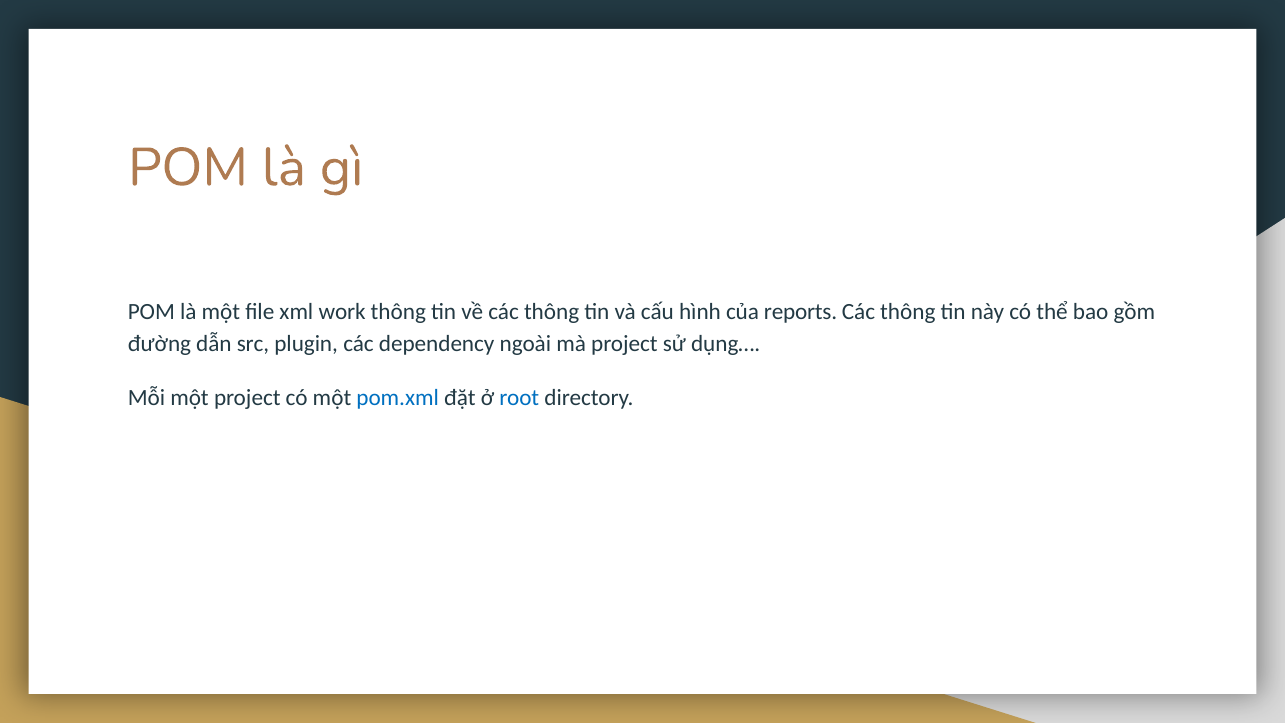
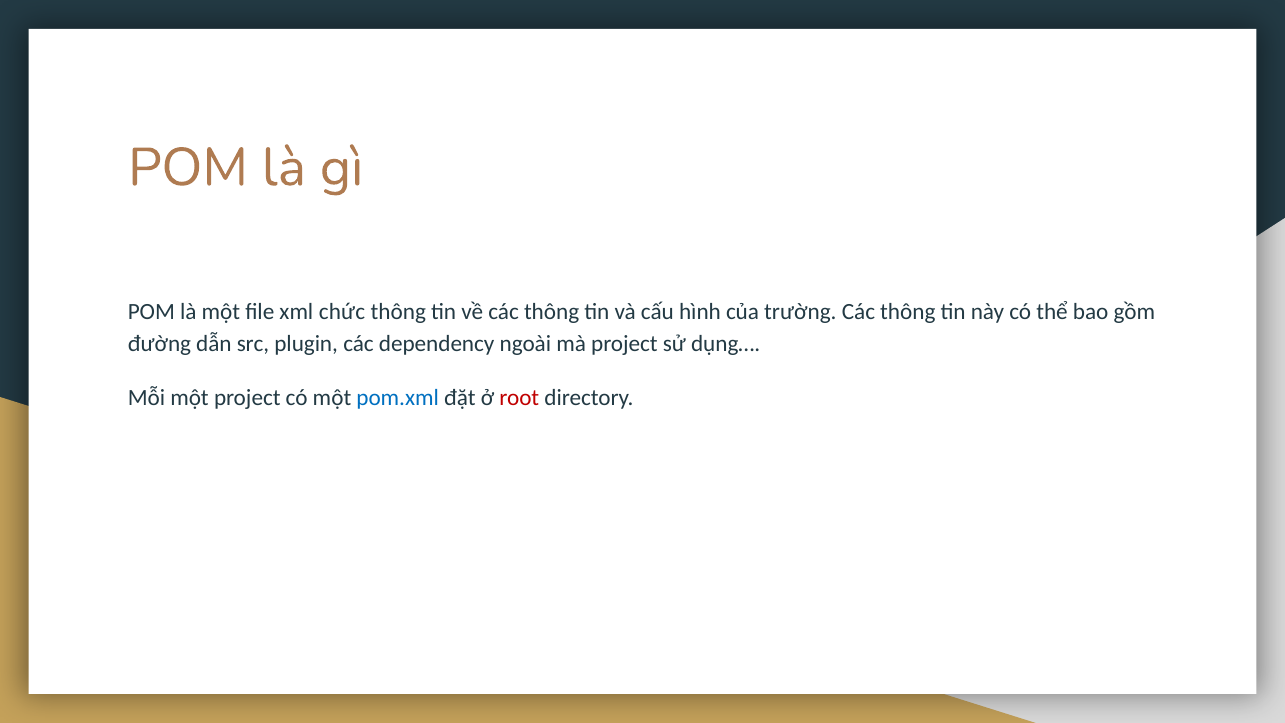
work: work -> chức (342, 312)
reports: reports -> trường (800, 312)
root colour: blue -> red (519, 397)
